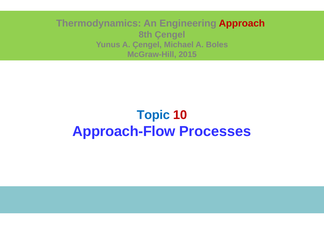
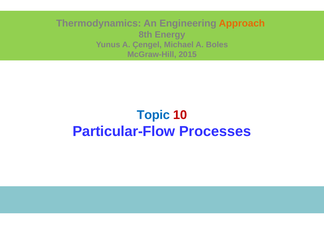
Approach colour: red -> orange (242, 23)
8th Çengel: Çengel -> Energy (170, 35)
Approach-Flow: Approach-Flow -> Particular-Flow (124, 131)
